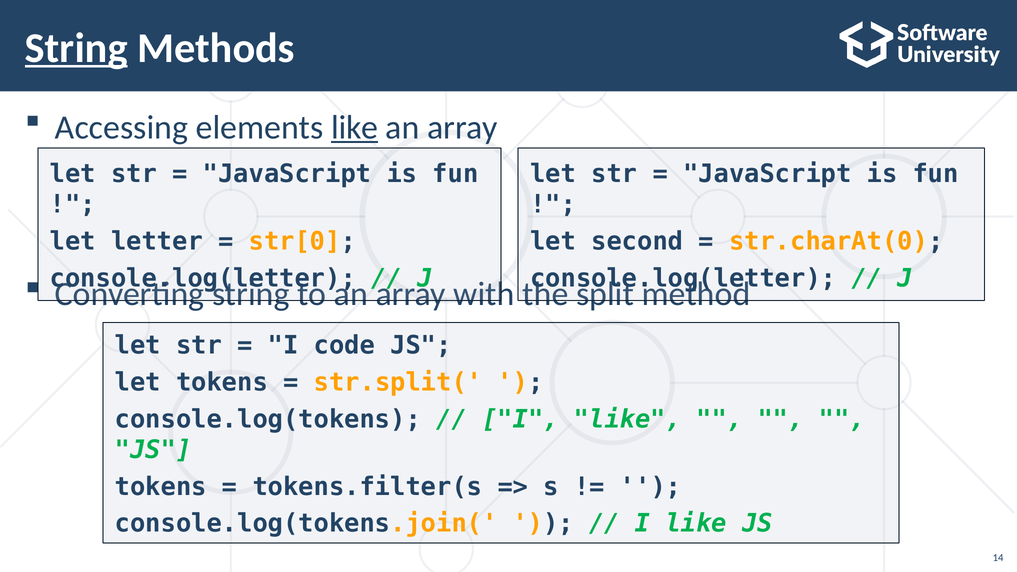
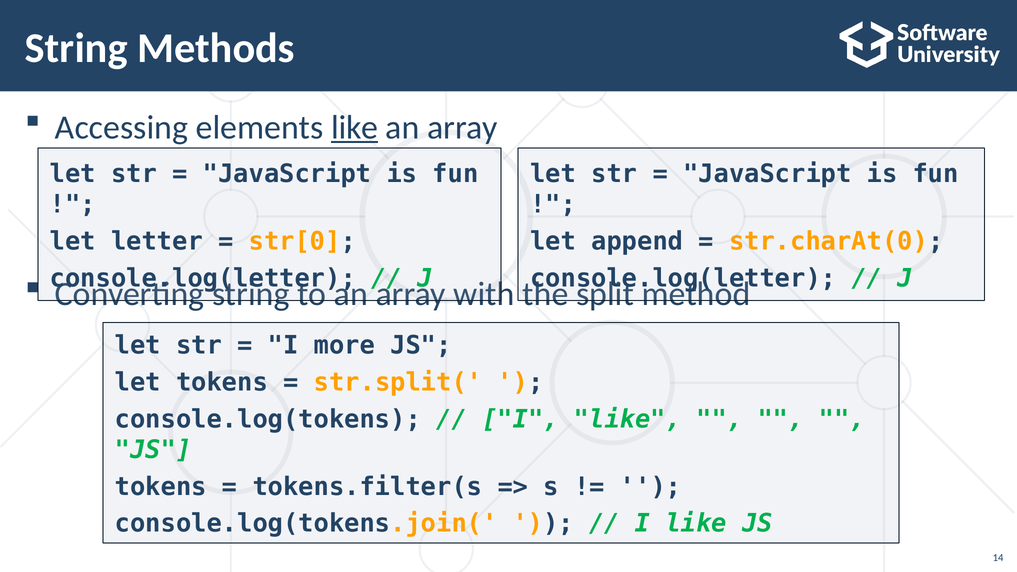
String underline: present -> none (76, 48)
second: second -> append (637, 241)
code: code -> more (344, 346)
